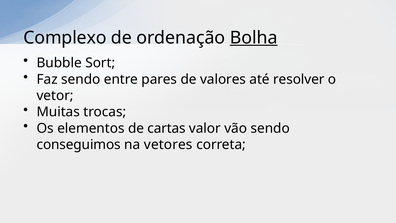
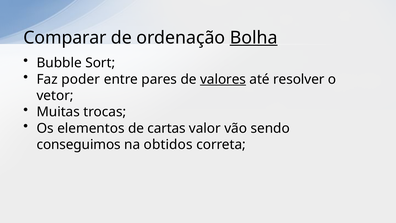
Complexo: Complexo -> Comparar (65, 38)
Faz sendo: sendo -> poder (81, 79)
valores underline: none -> present (223, 79)
vetores: vetores -> obtidos (168, 145)
